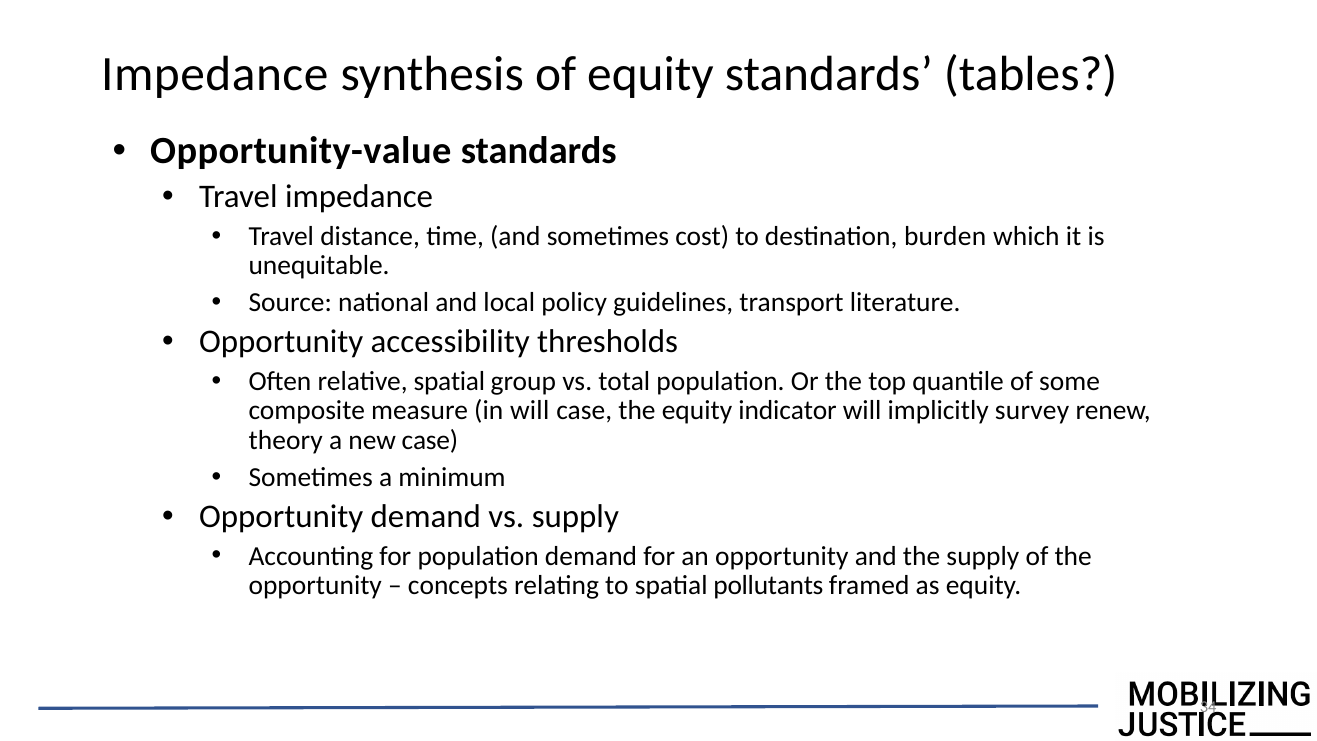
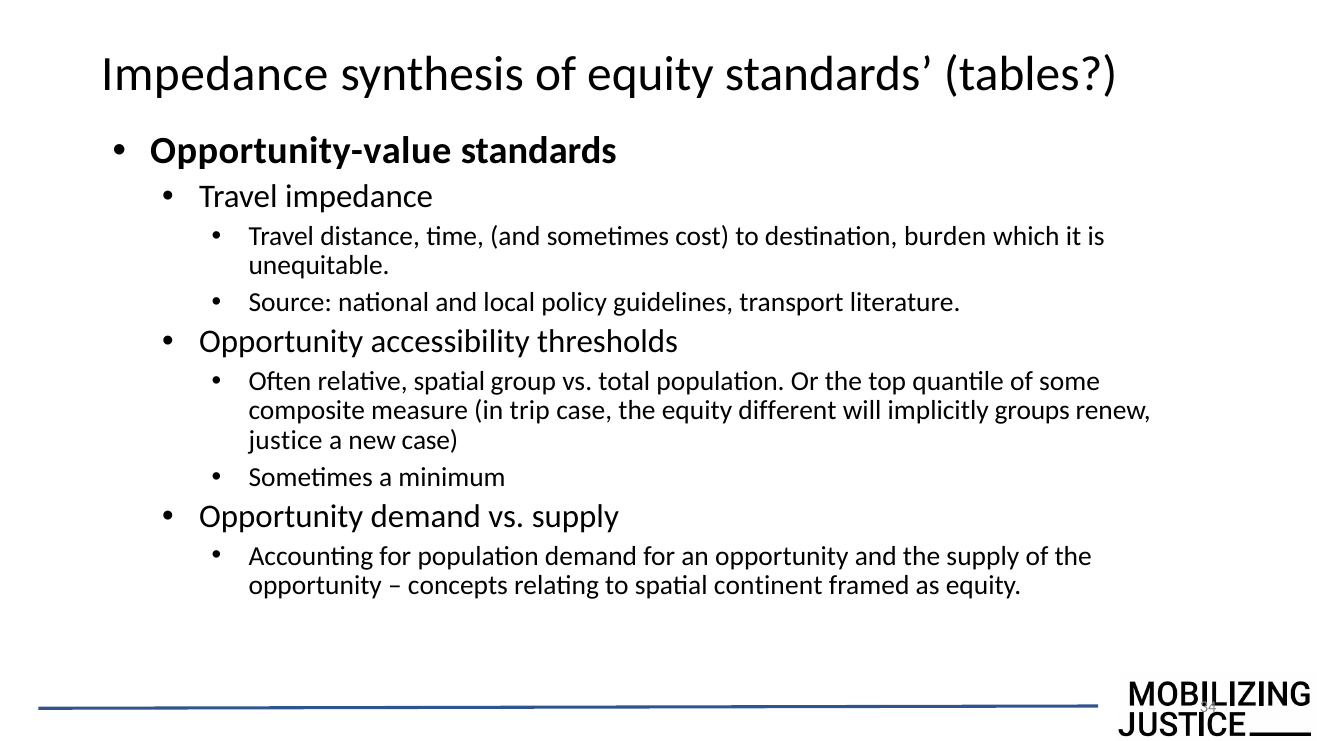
in will: will -> trip (530, 411)
indicator: indicator -> different (788, 411)
survey: survey -> groups (1032, 411)
theory: theory -> justice (286, 440)
pollutants: pollutants -> continent (768, 586)
